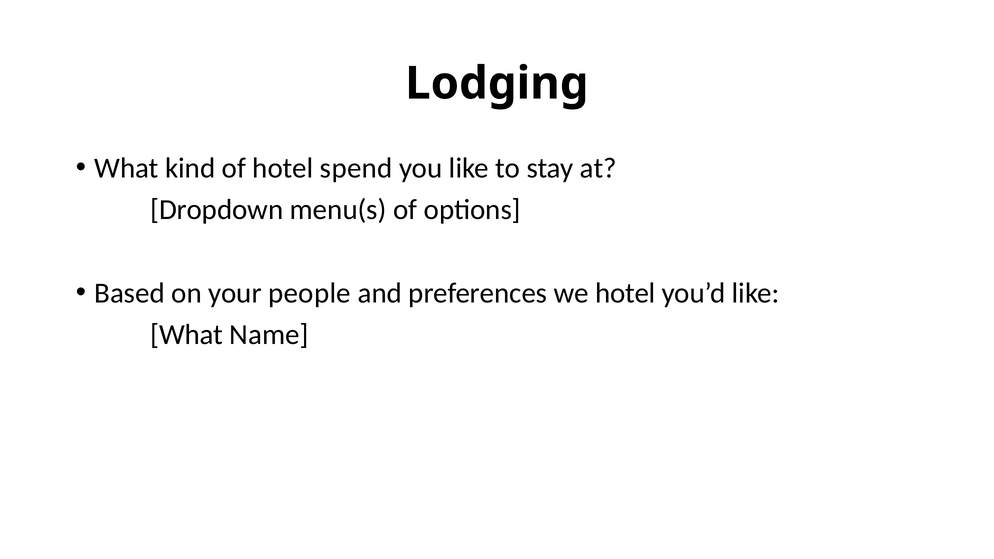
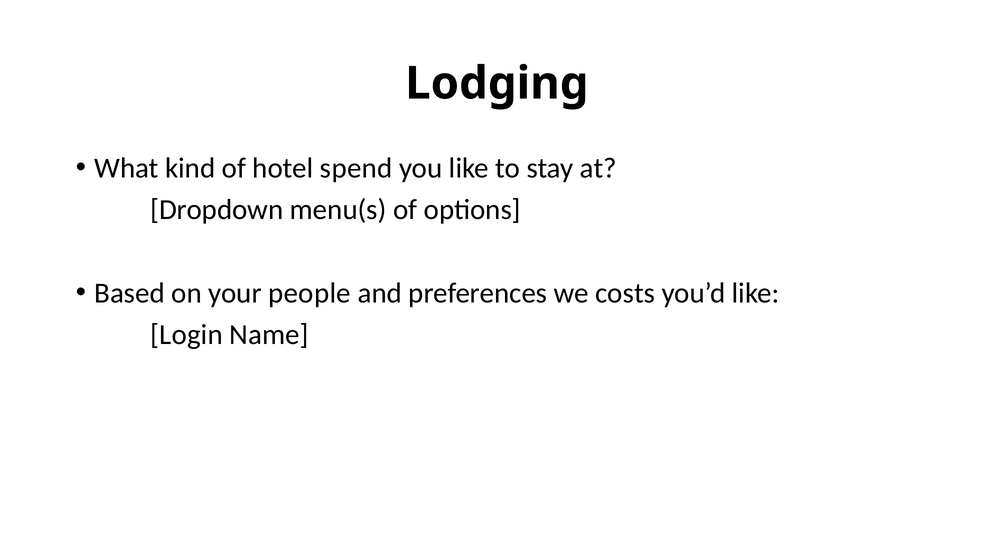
we hotel: hotel -> costs (625, 293)
What: What -> Login (187, 335)
